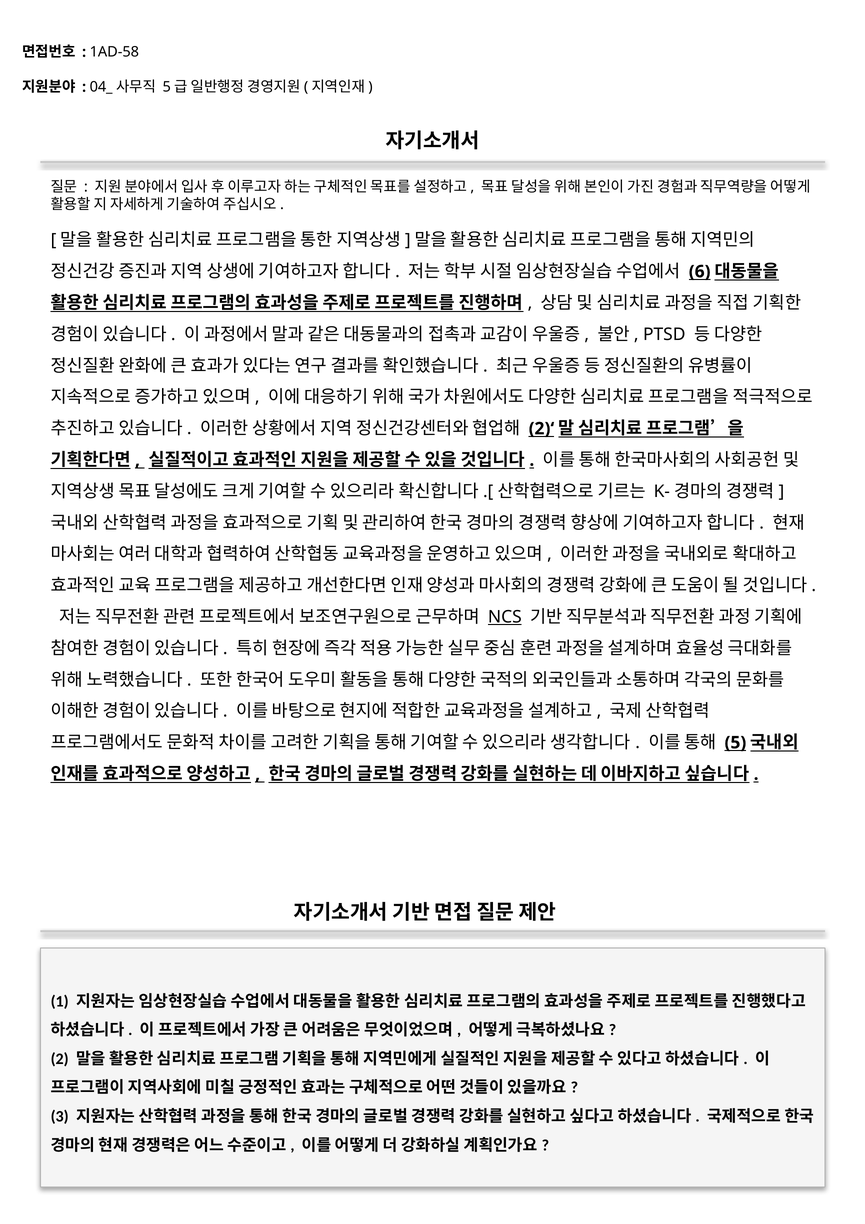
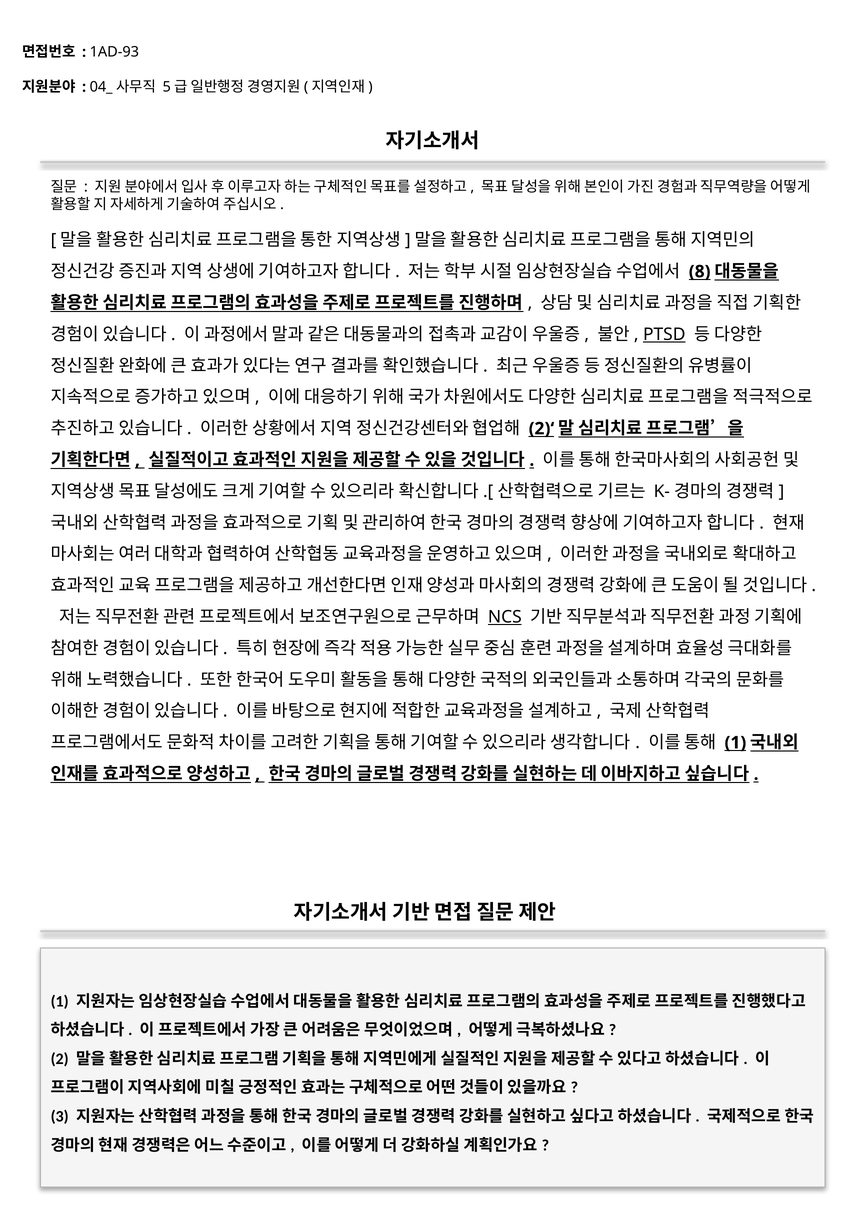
1AD-58: 1AD-58 -> 1AD-93 (114, 52)
6: 6 -> 8 (700, 271)
PTSD underline: none -> present (664, 334)
5: 5 -> 1 (735, 742)
